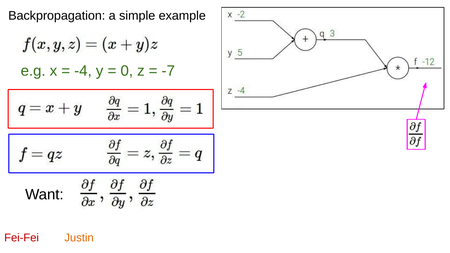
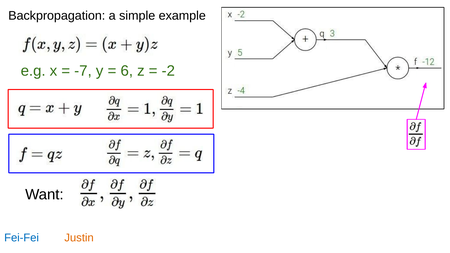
-4: -4 -> -7 (83, 71)
0: 0 -> 6 (127, 71)
-7: -7 -> -2 (168, 71)
Fei-Fei colour: red -> blue (22, 238)
